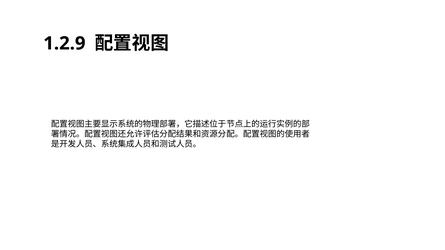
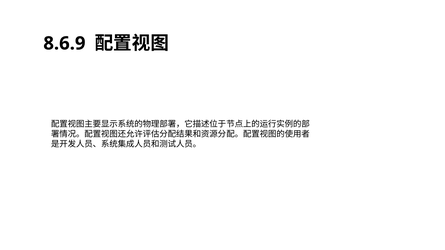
1.2.9: 1.2.9 -> 8.6.9 (64, 43)
